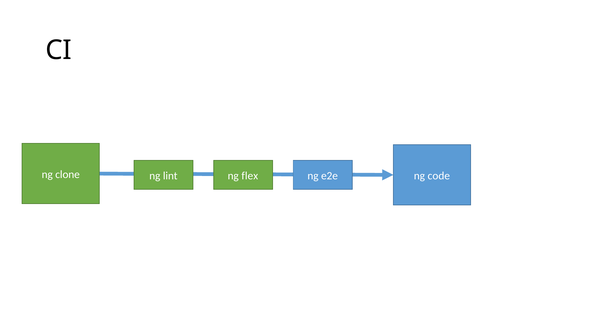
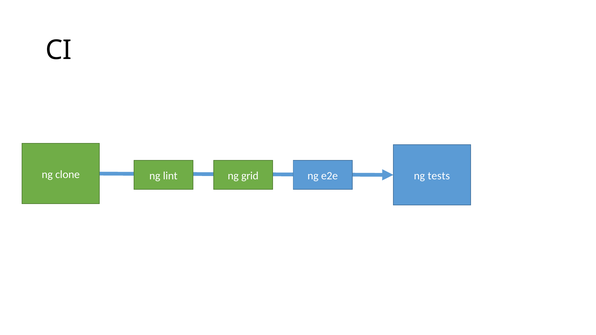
flex: flex -> grid (250, 176)
code: code -> tests (439, 176)
